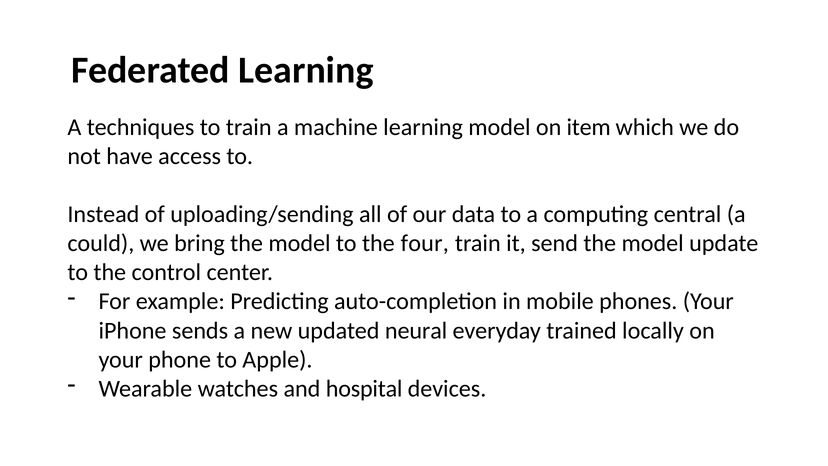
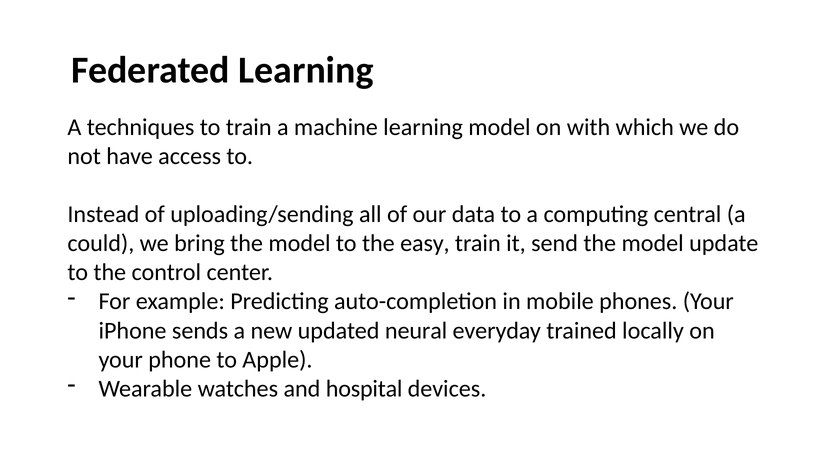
item: item -> with (588, 127)
four: four -> easy (425, 243)
